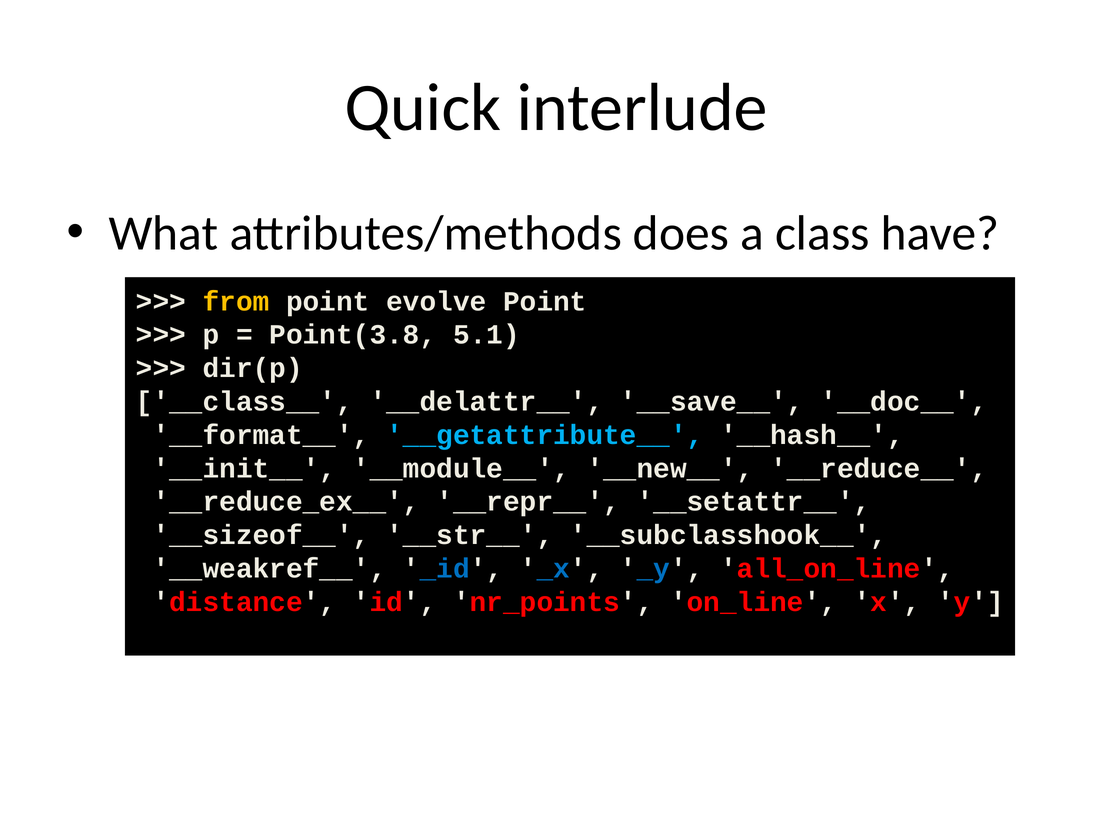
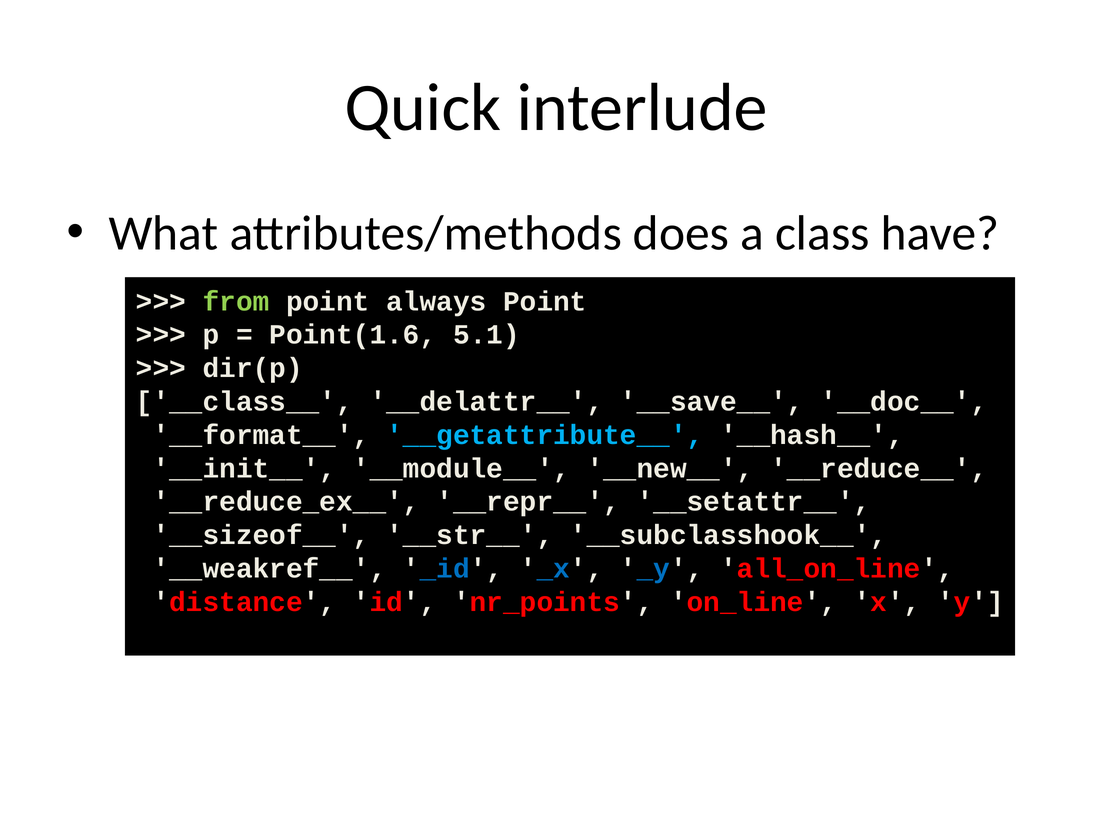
from colour: yellow -> light green (236, 301)
evolve: evolve -> always (436, 301)
Point(3.8: Point(3.8 -> Point(1.6 (353, 335)
